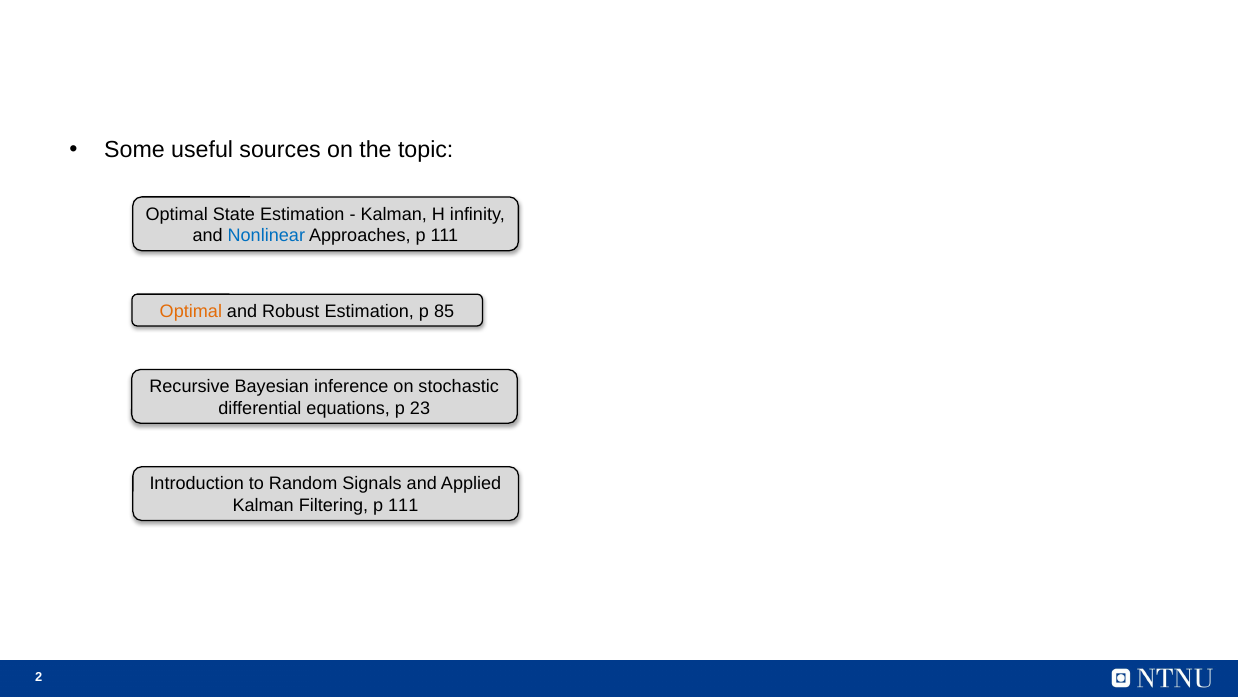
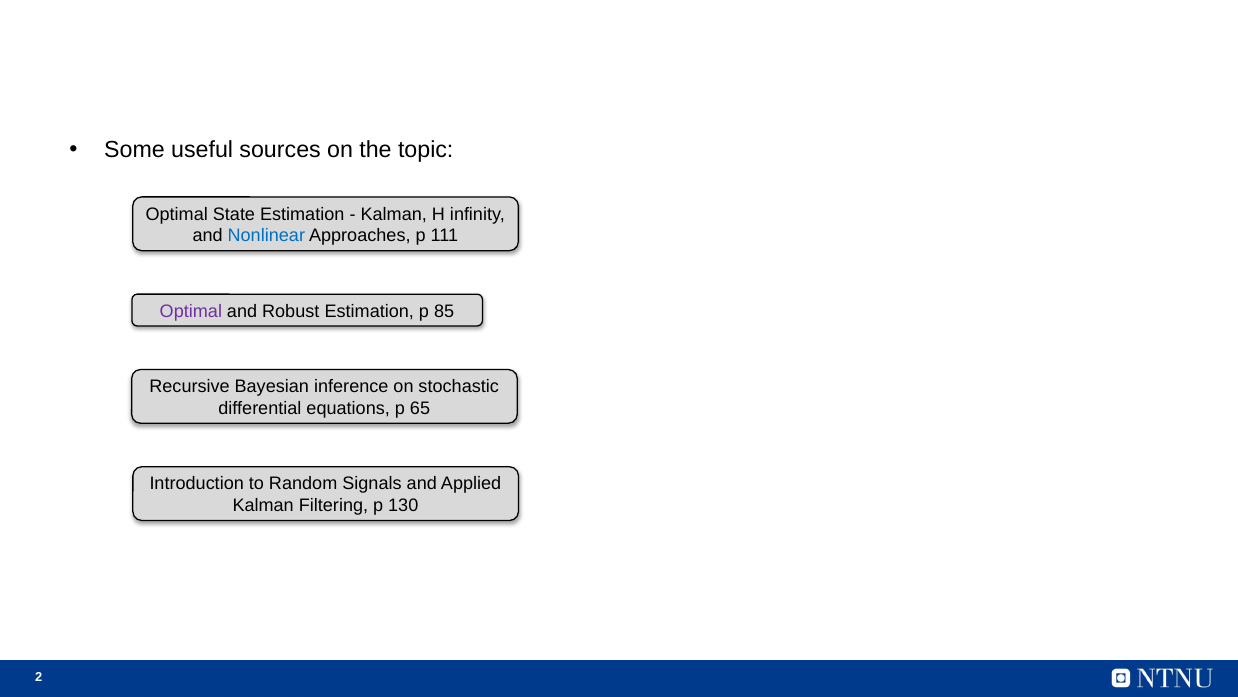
Optimal colour: orange -> purple (191, 311)
23: 23 -> 65 (420, 408)
Filtering p 111: 111 -> 130 (403, 505)
